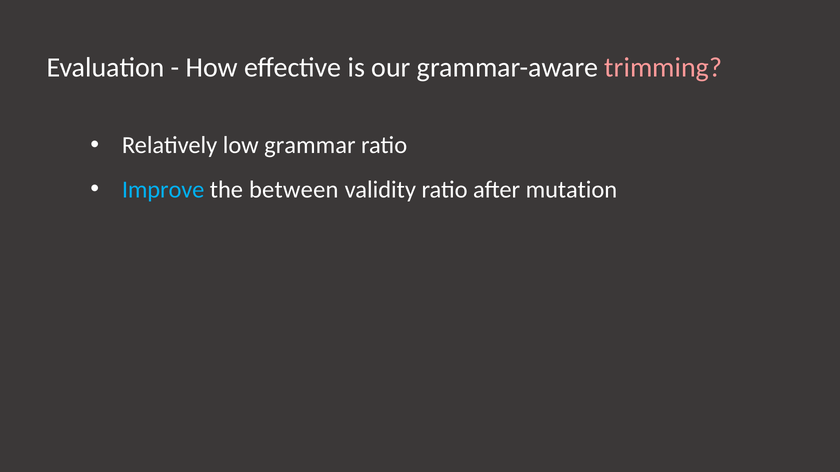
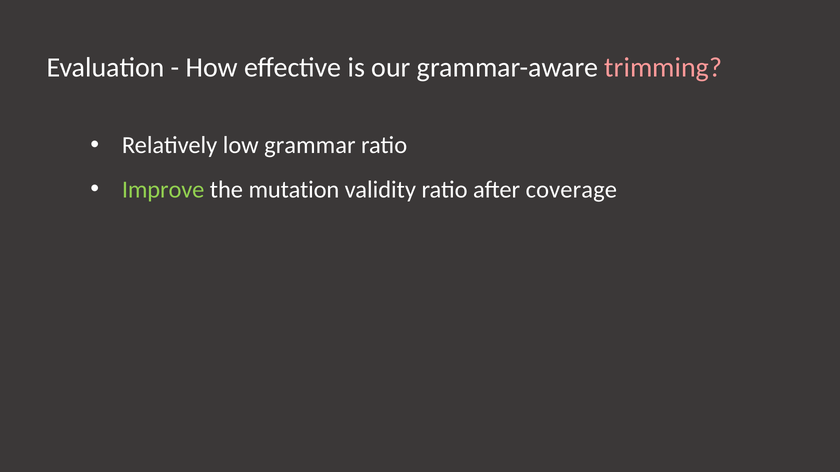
Improve colour: light blue -> light green (163, 190)
between: between -> mutation (294, 190)
mutation: mutation -> coverage (571, 190)
